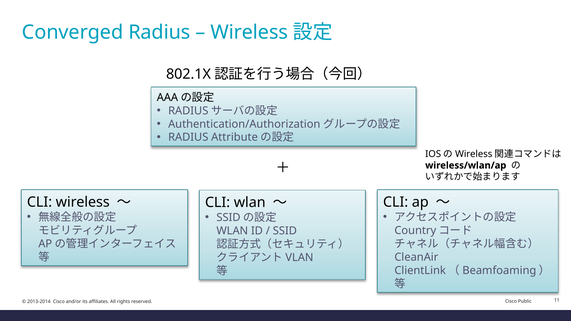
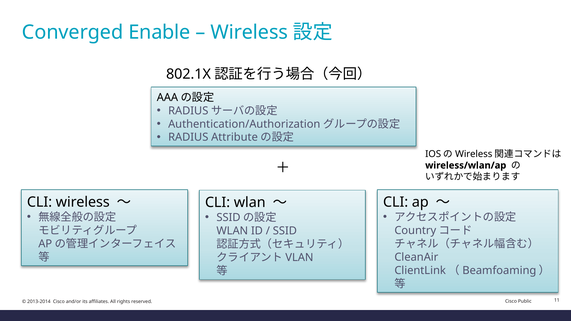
Converged Radius: Radius -> Enable (159, 32)
